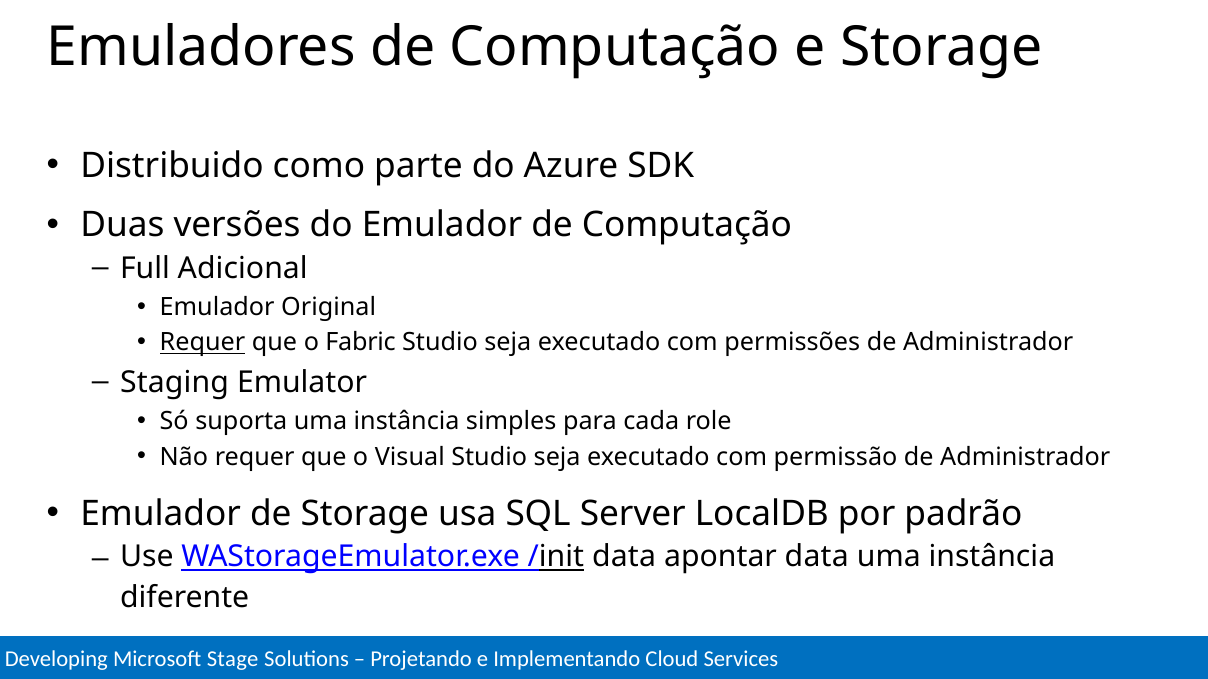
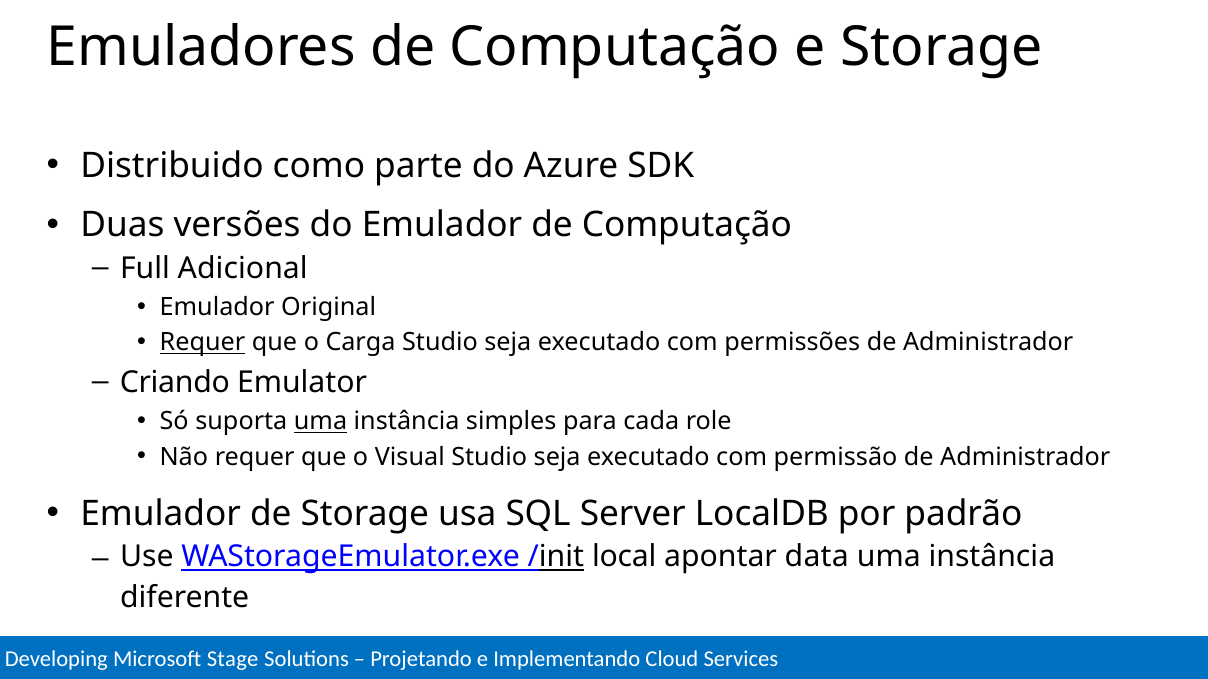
Fabric: Fabric -> Carga (360, 343)
Staging: Staging -> Criando (175, 383)
uma underline: none -> present (321, 422)
/init data: data -> local (624, 557)
